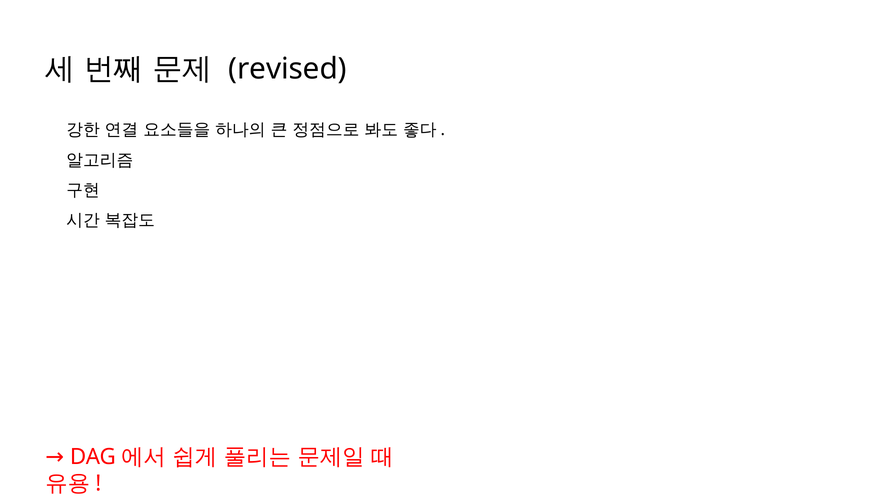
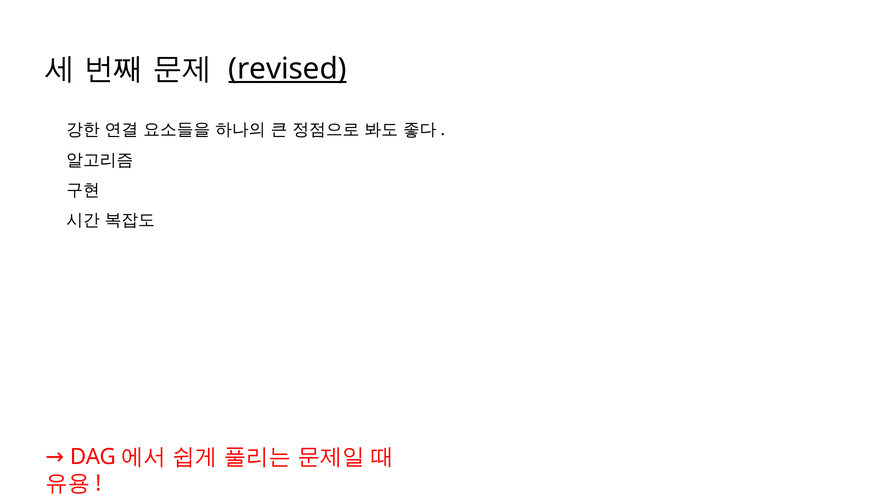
revised underline: none -> present (288, 69)
